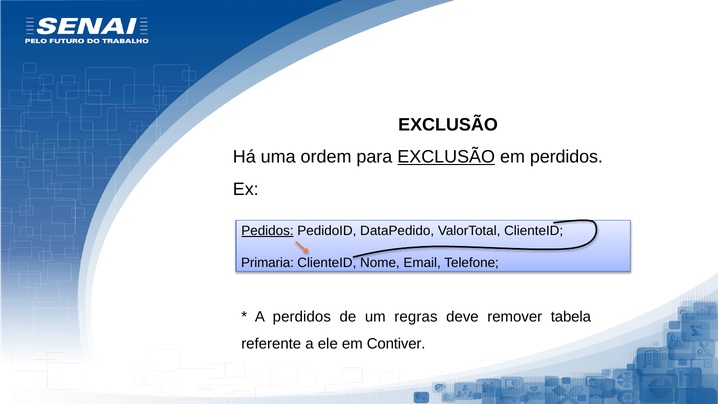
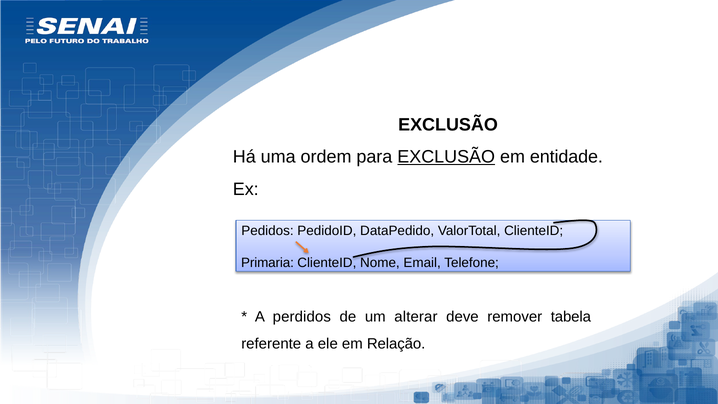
em perdidos: perdidos -> entidade (566, 157)
Pedidos underline: present -> none (267, 231)
regras: regras -> alterar (416, 317)
Contiver: Contiver -> Relação (396, 344)
